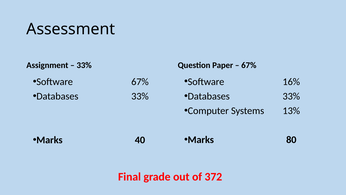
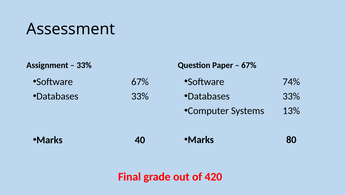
16%: 16% -> 74% (291, 82)
372: 372 -> 420 (213, 176)
